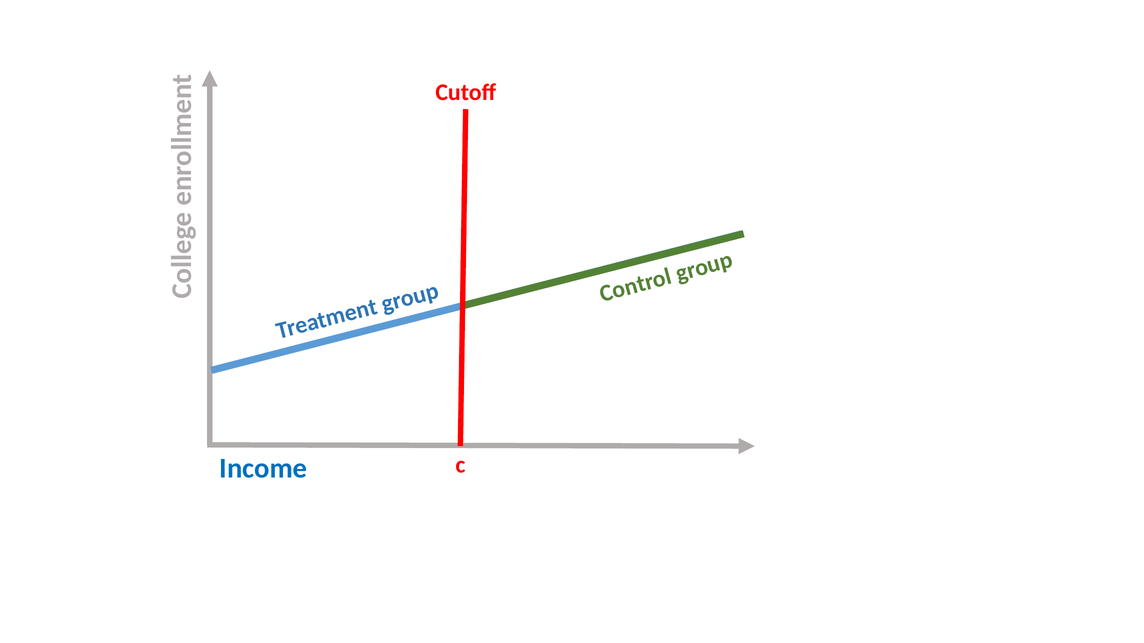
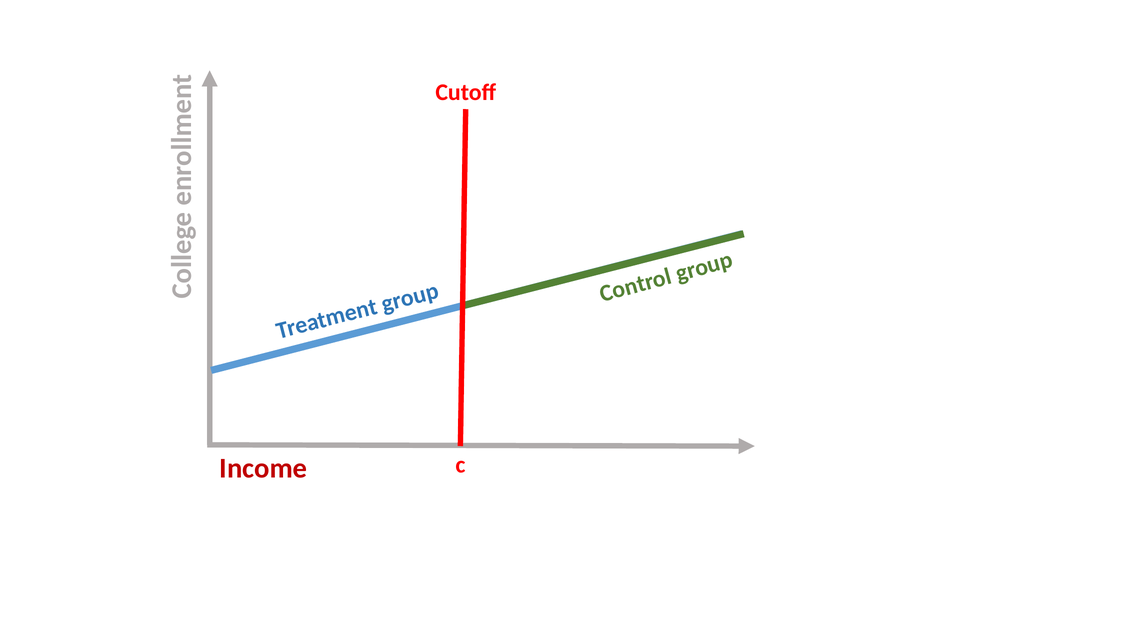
Income colour: blue -> red (263, 469)
